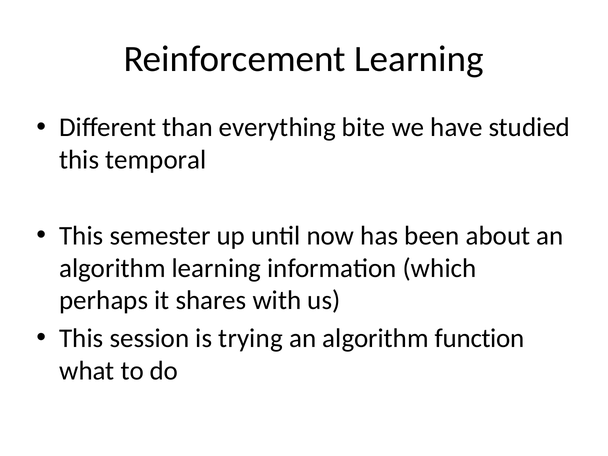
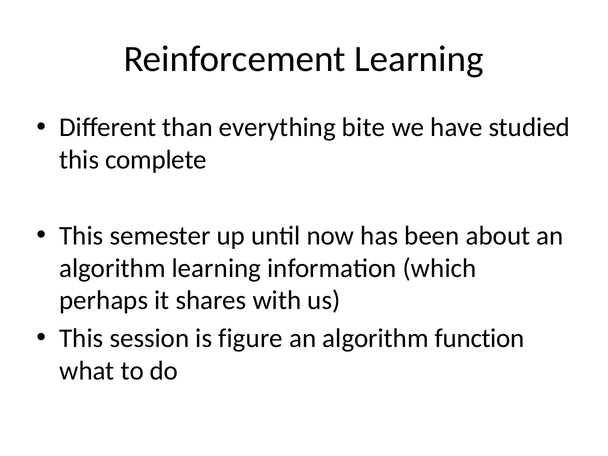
temporal: temporal -> complete (156, 160)
trying: trying -> figure (251, 338)
